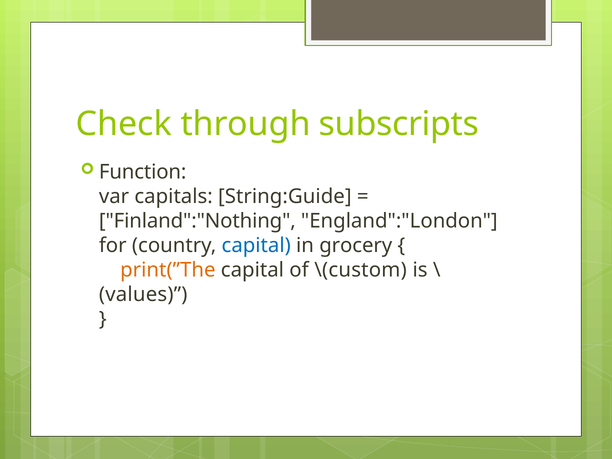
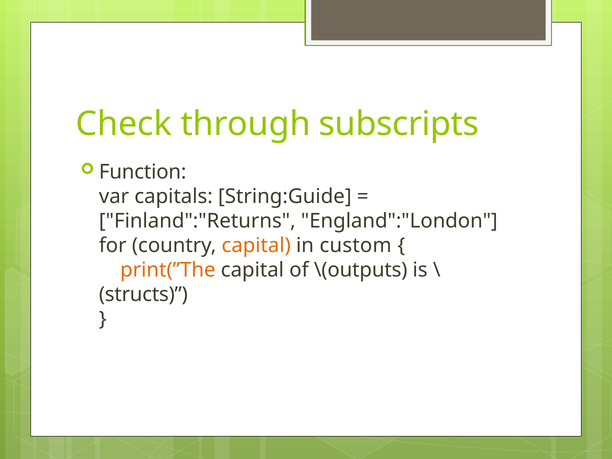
Finland":"Nothing: Finland":"Nothing -> Finland":"Returns (197, 221)
capital colour: blue -> orange (256, 246)
grocery: grocery -> custom (356, 246)
\(custom: \(custom -> \(outputs (361, 270)
values: values -> structs (143, 295)
